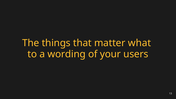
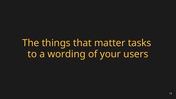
what: what -> tasks (140, 43)
